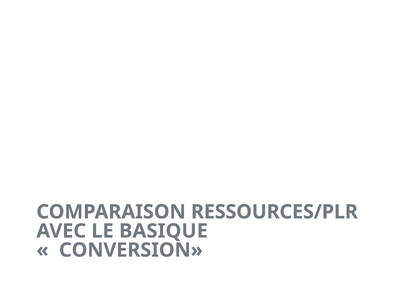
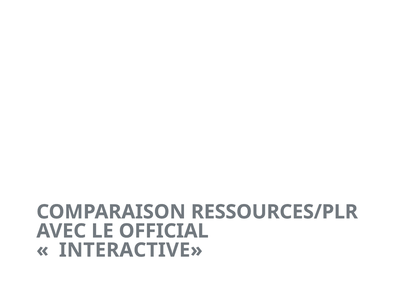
BASIQUE: BASIQUE -> OFFICIAL (164, 231)
CONVERSION: CONVERSION -> INTERACTIVE (131, 250)
